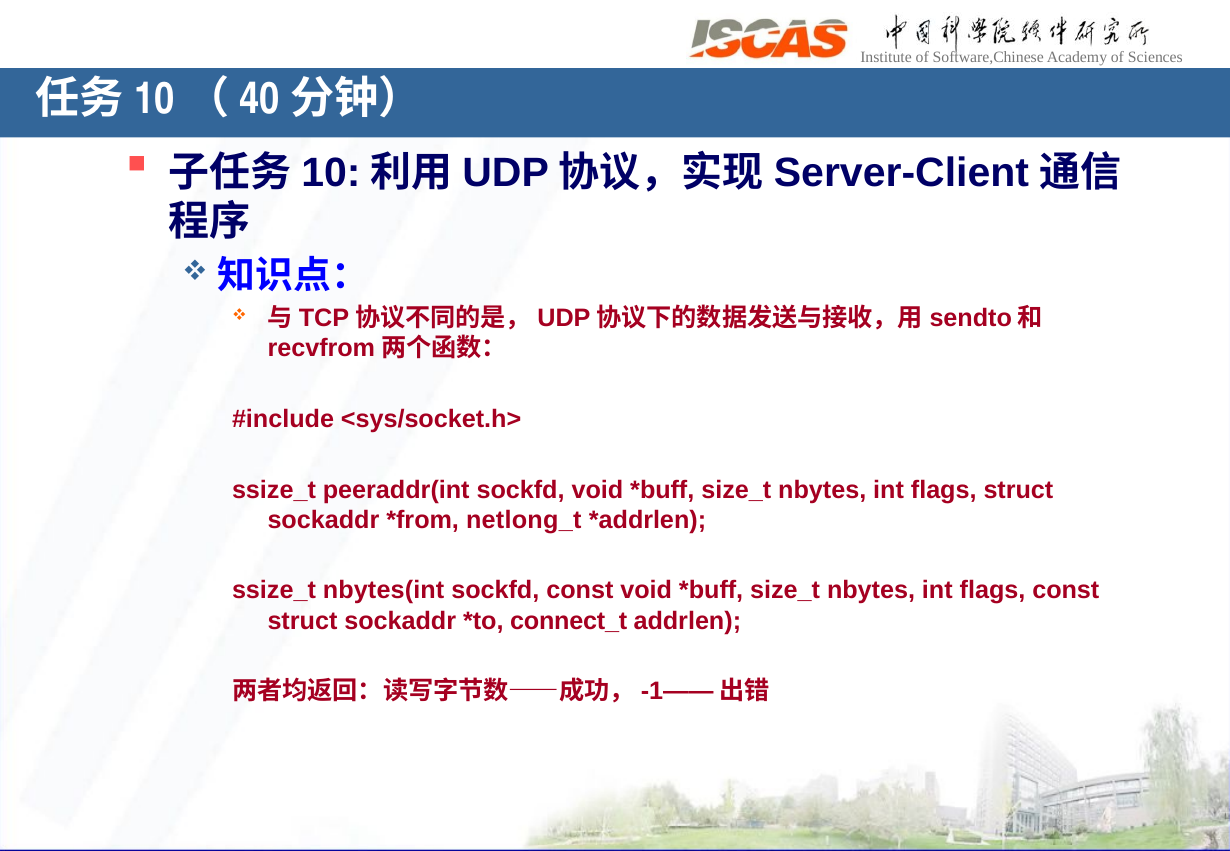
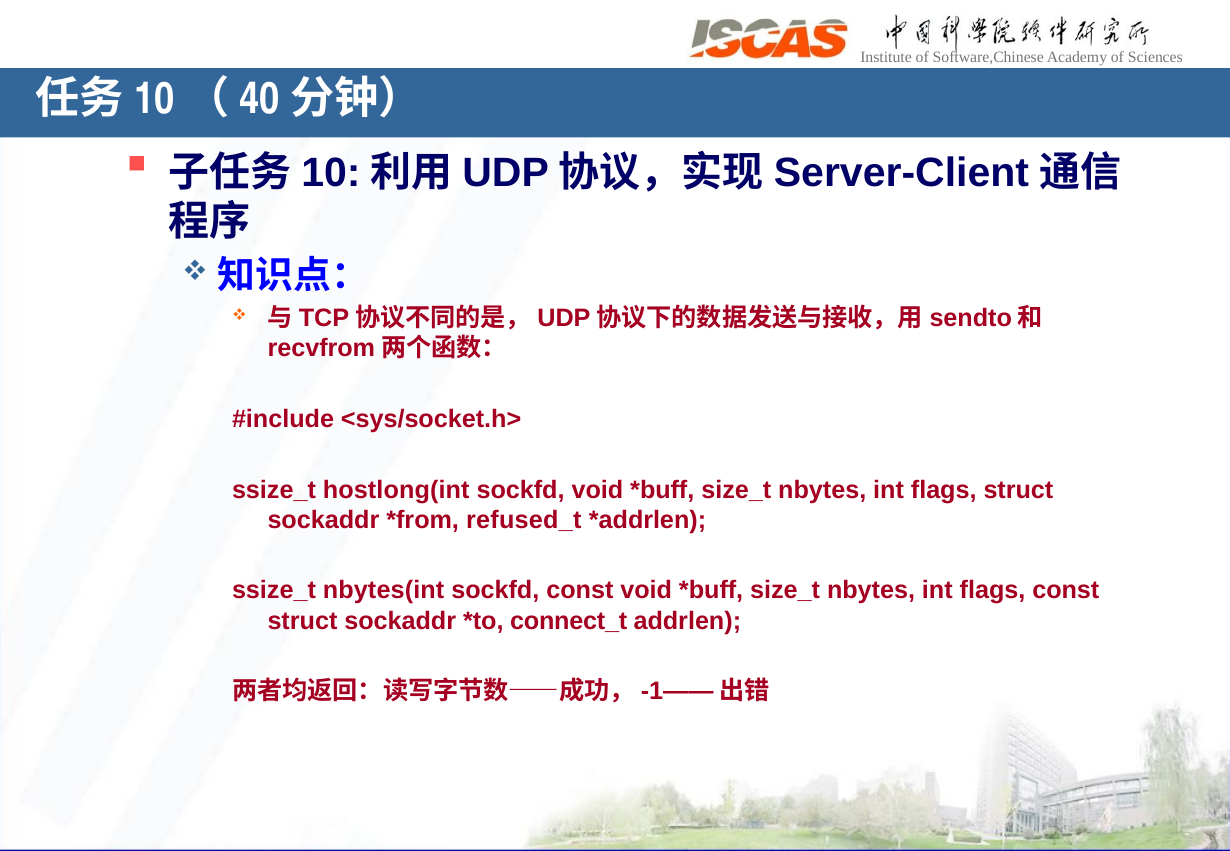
peeraddr(int: peeraddr(int -> hostlong(int (396, 490)
netlong_t: netlong_t -> refused_t (524, 520)
